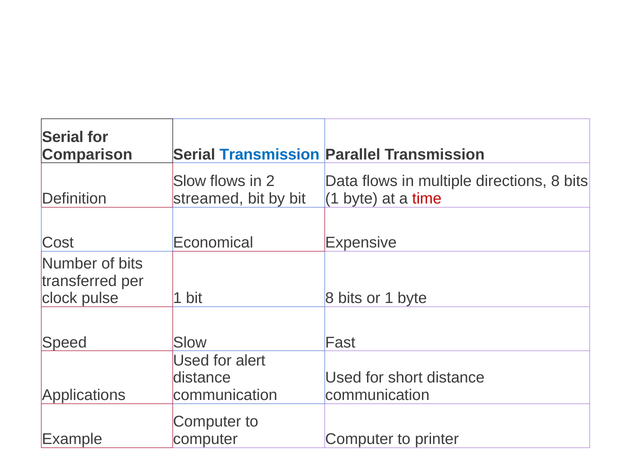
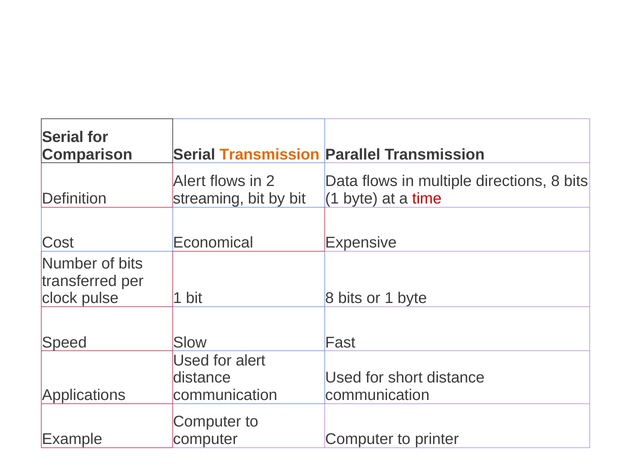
Transmission colour: blue -> orange (270, 155)
Slow: Slow -> Alert (189, 182)
streamed: streamed -> streaming (208, 199)
